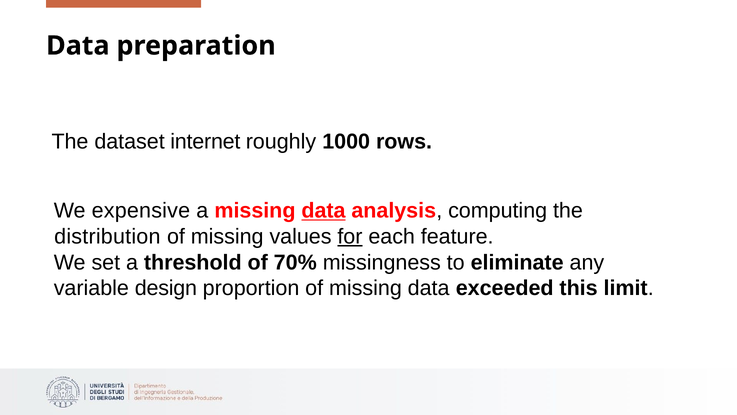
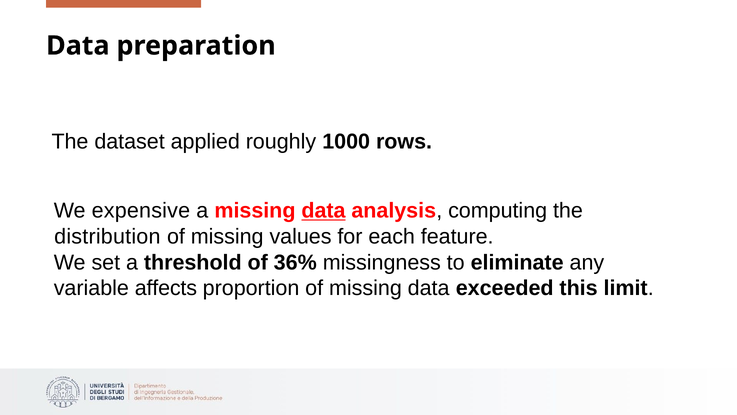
internet: internet -> applied (205, 141)
for underline: present -> none (350, 236)
70%: 70% -> 36% (295, 262)
design: design -> affects (166, 288)
